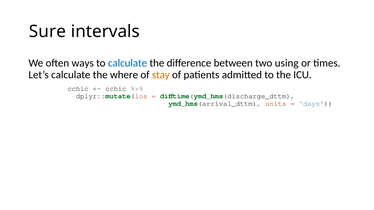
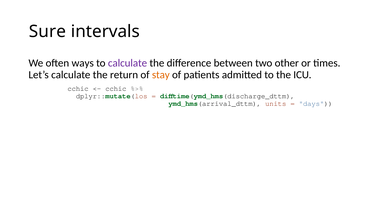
calculate colour: blue -> purple (128, 63)
using: using -> other (287, 63)
where: where -> return (124, 75)
